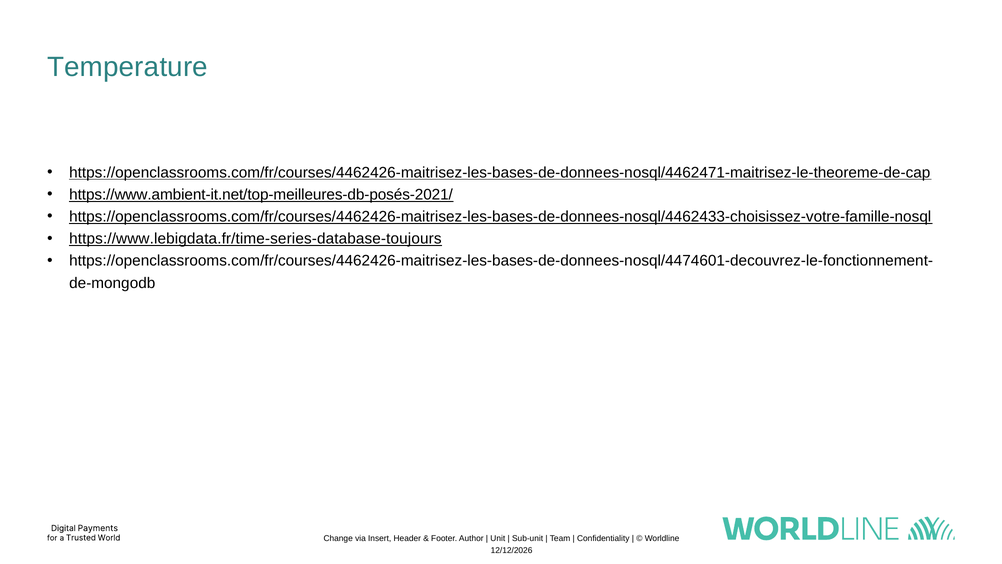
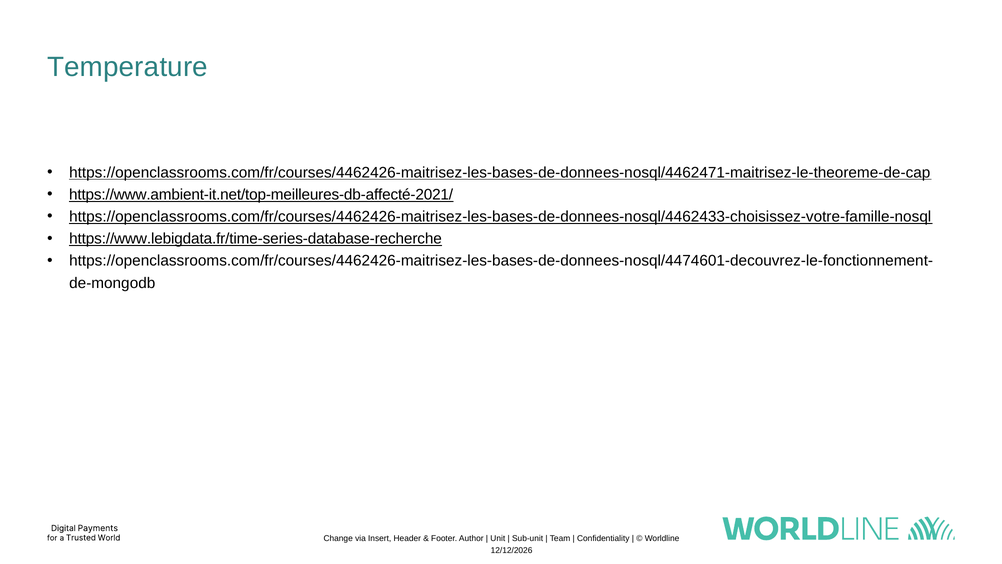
https://www.ambient-it.net/top-meilleures-db-posés-2021/: https://www.ambient-it.net/top-meilleures-db-posés-2021/ -> https://www.ambient-it.net/top-meilleures-db-affecté-2021/ (261, 195)
https://www.lebigdata.fr/time-series-database-toujours: https://www.lebigdata.fr/time-series-database-toujours -> https://www.lebigdata.fr/time-series-database-recherche (256, 239)
